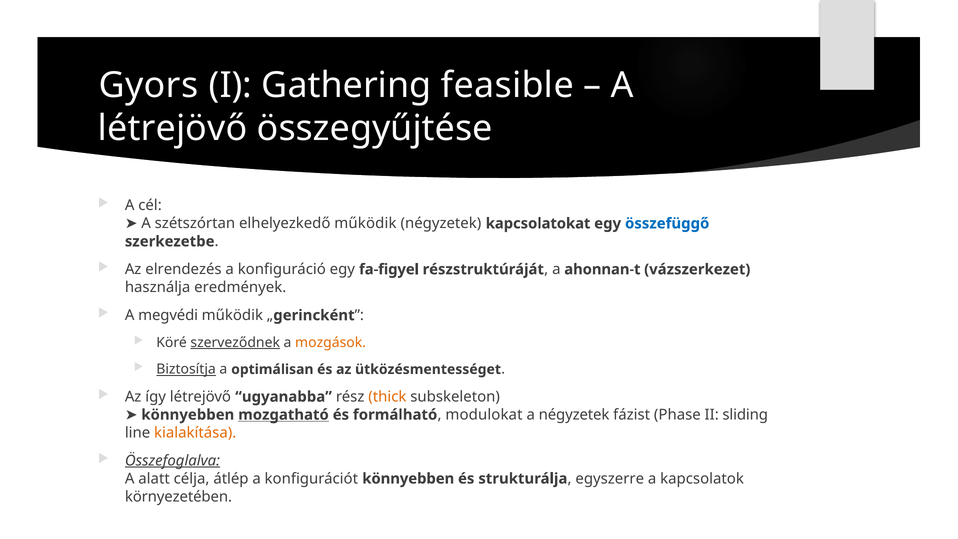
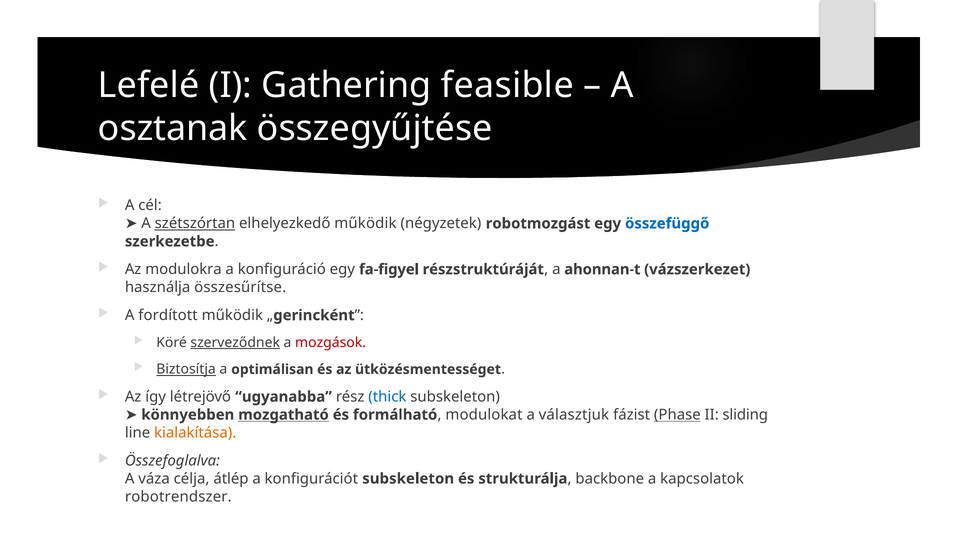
Gyors: Gyors -> Lefelé (149, 85)
létrejövő: létrejövő -> osztanak (173, 128)
kapcsolatokat: kapcsolatokat -> robotmozgást (538, 223)
szétszórtan underline: none -> present (195, 223)
elrendezés: elrendezés -> modulokra (184, 269)
eredmények: eredmények -> összesűrítse (240, 287)
megvédi: megvédi -> fordított (168, 315)
mozgások colour: orange -> red (331, 343)
thick colour: orange -> blue (387, 397)
a négyzetek: négyzetek -> választjuk (574, 415)
Phase underline: none -> present (677, 415)
Összefoglalva underline: present -> none (172, 461)
alatt: alatt -> váza (154, 479)
konfigurációt könnyebben: könnyebben -> subskeleton (408, 479)
egyszerre: egyszerre -> backbone (610, 479)
környezetében: környezetében -> robotrendszer (178, 497)
